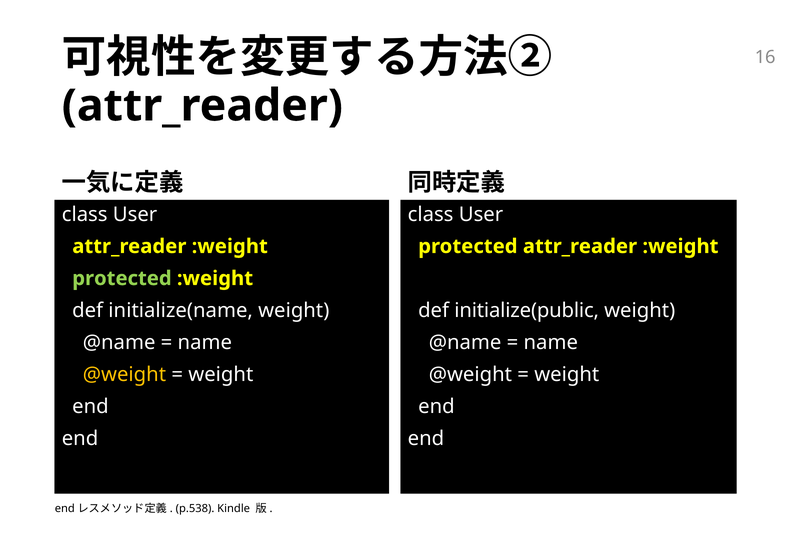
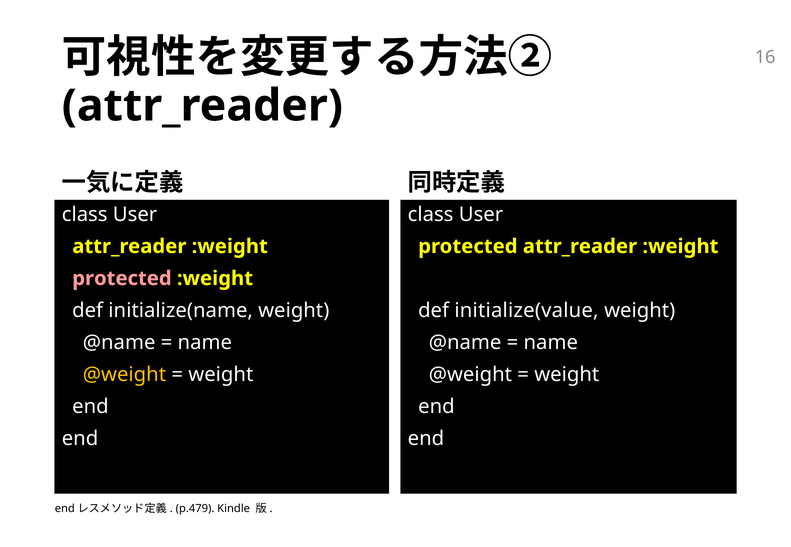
protected colour: light green -> pink (122, 279)
initialize(public: initialize(public -> initialize(value (526, 311)
p.538: p.538 -> p.479 (195, 509)
